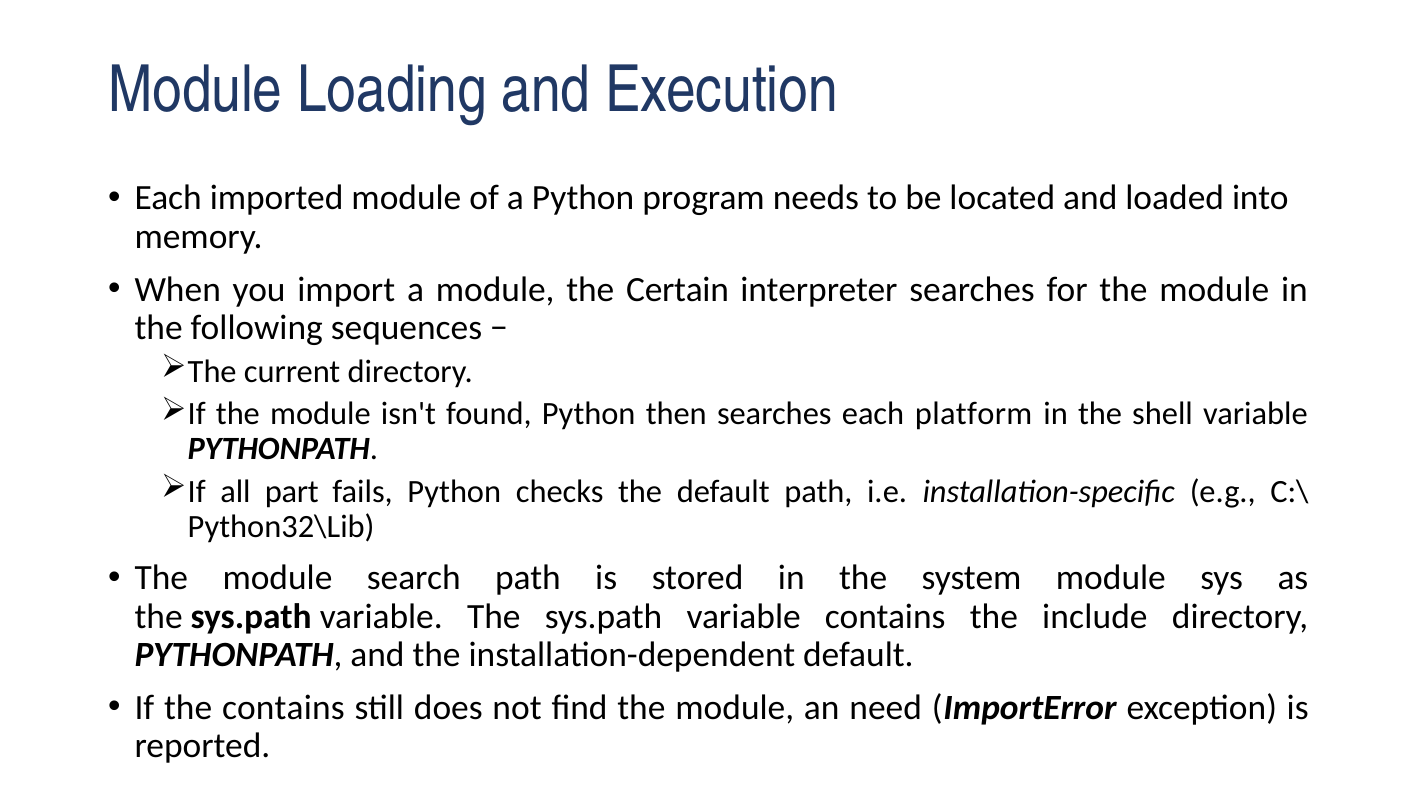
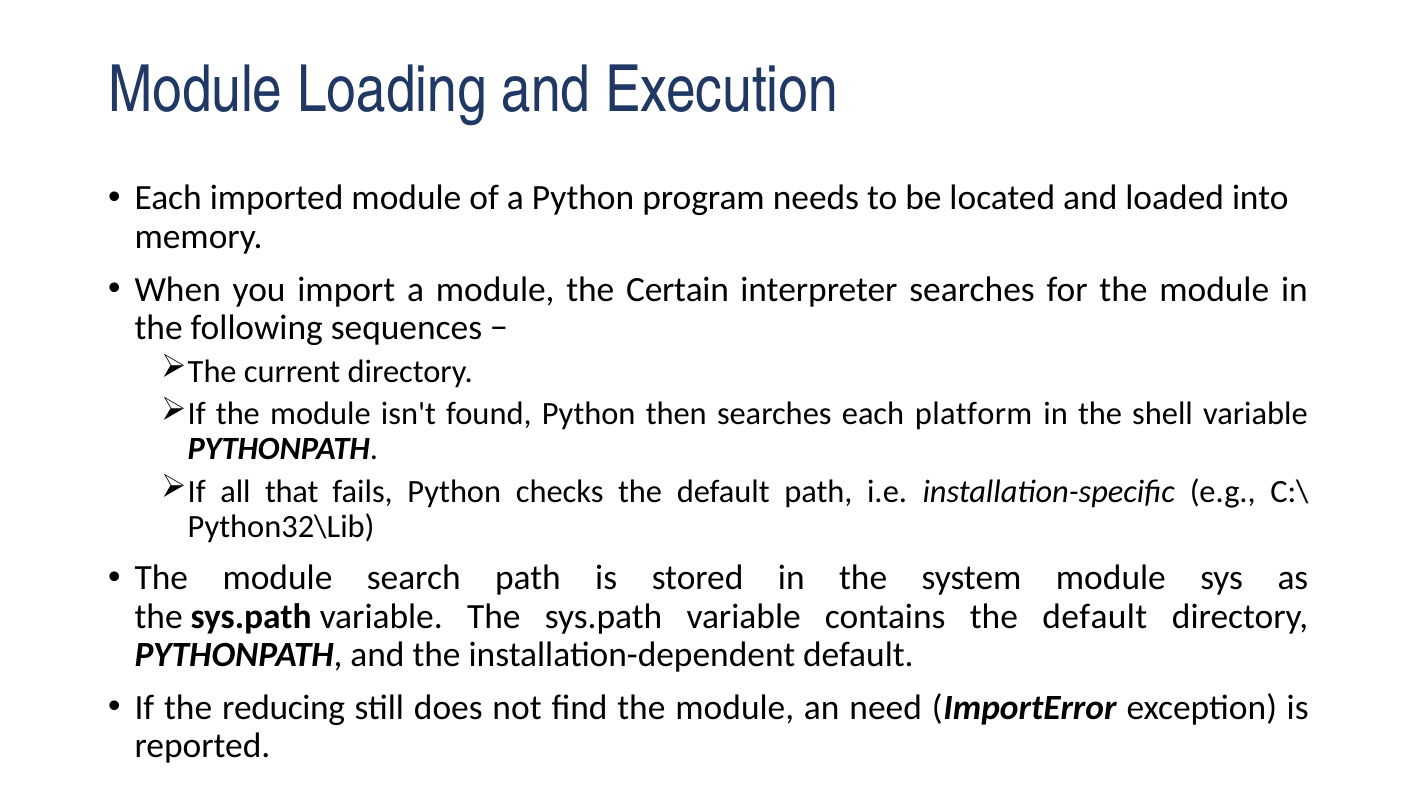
part: part -> that (292, 492)
contains the include: include -> default (1095, 616)
the contains: contains -> reducing (284, 708)
